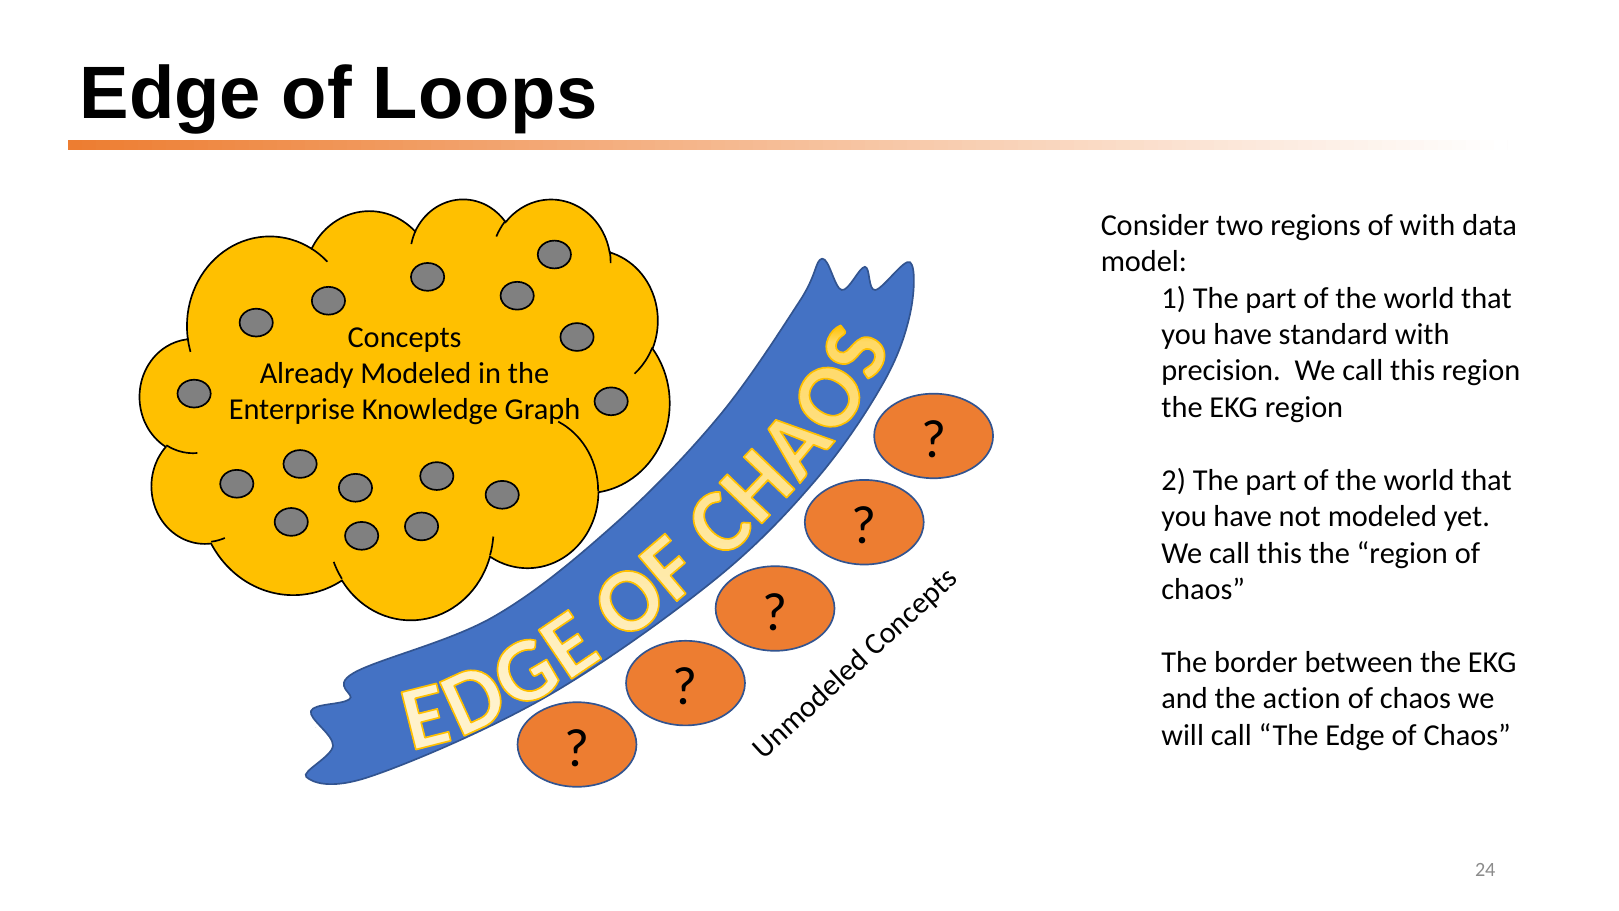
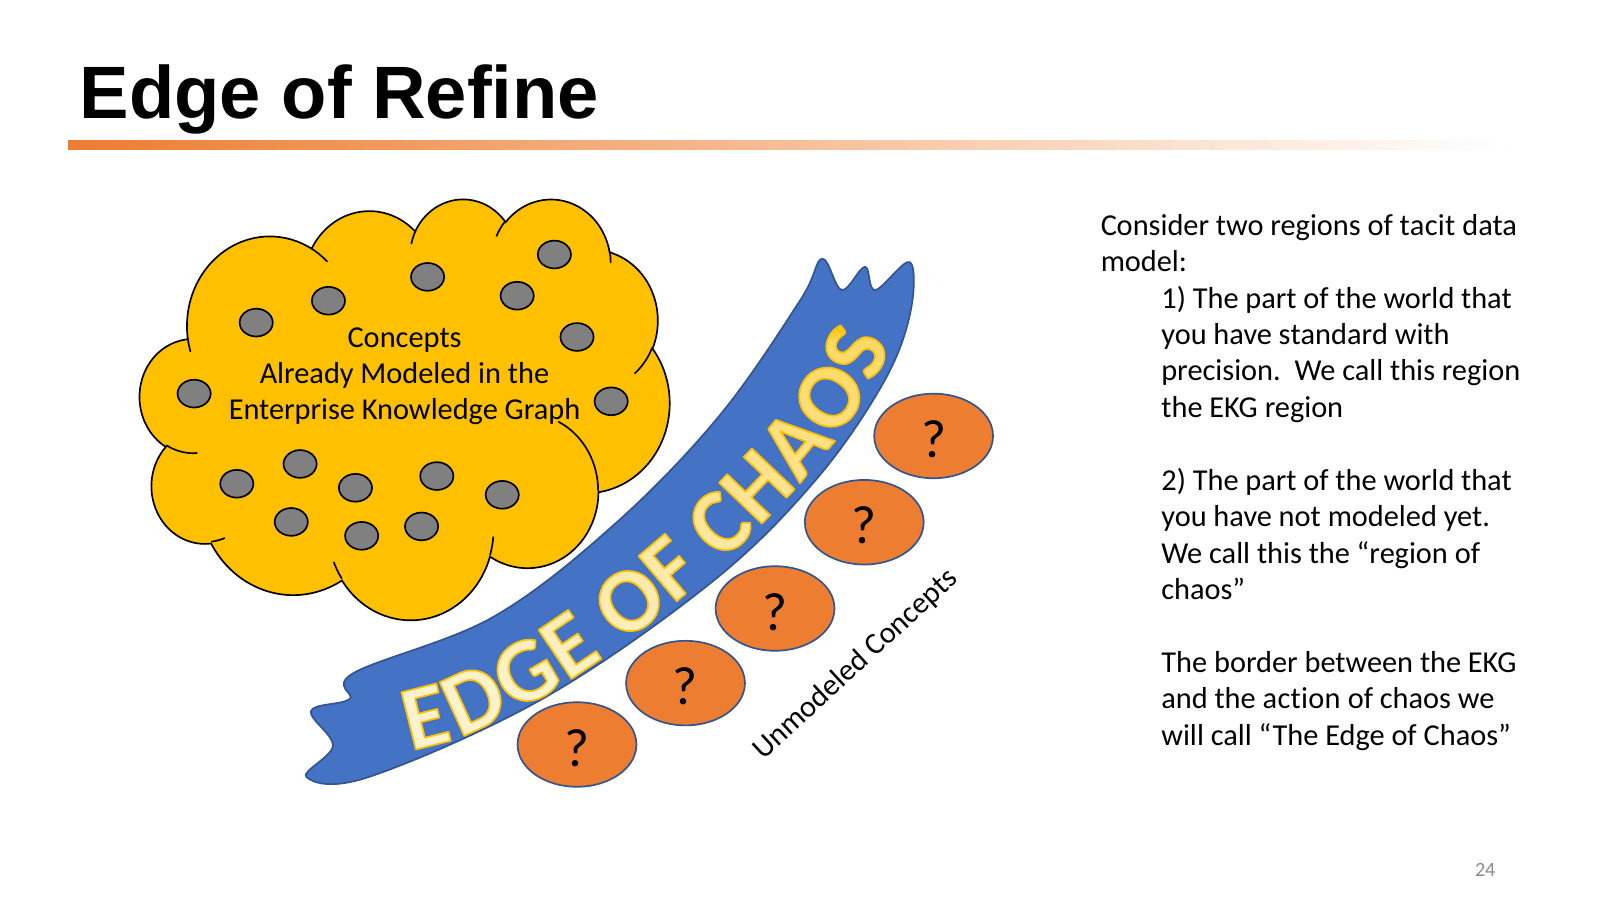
Loops: Loops -> Refine (486, 94)
of with: with -> tacit (1427, 225)
